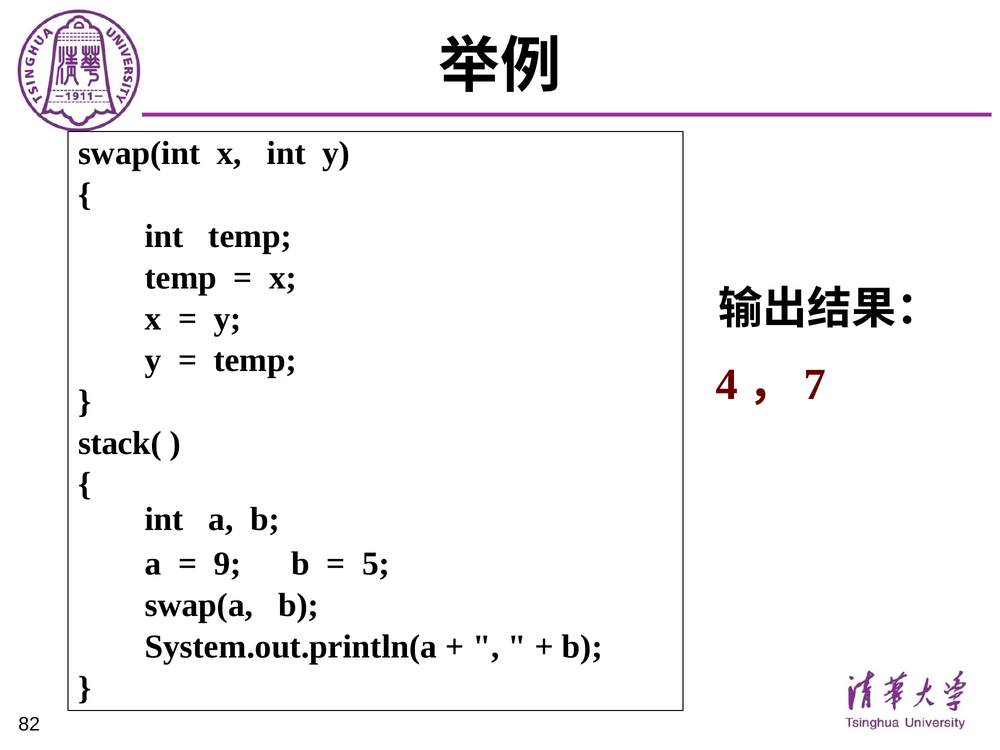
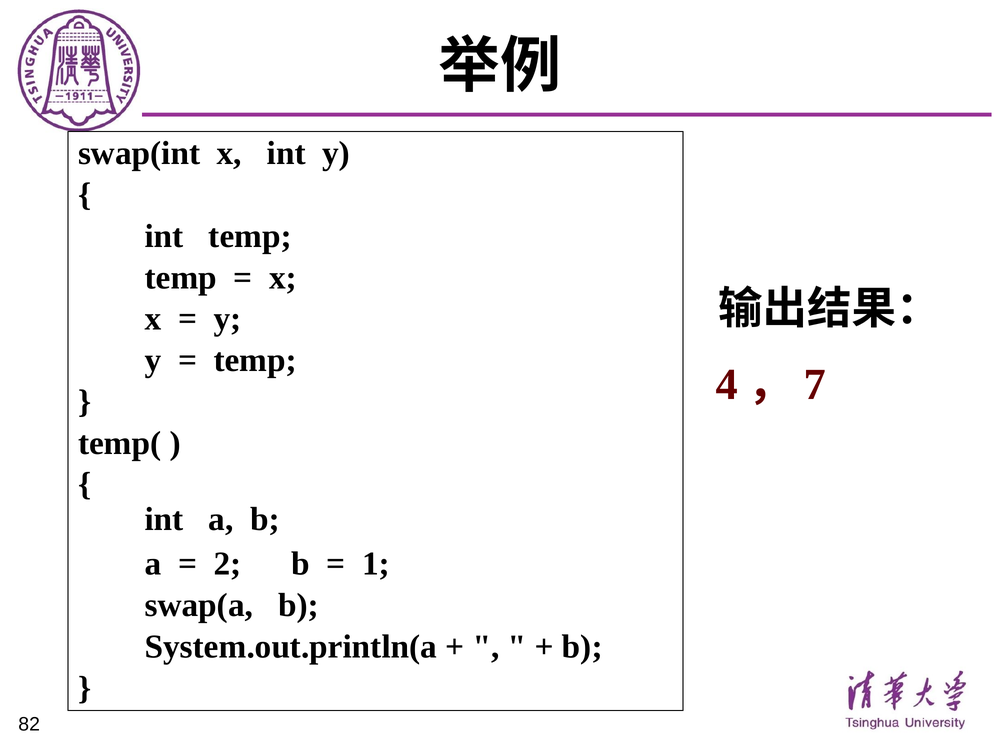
stack(: stack( -> temp( (120, 443)
9: 9 -> 2 (227, 564)
5: 5 -> 1 (376, 564)
